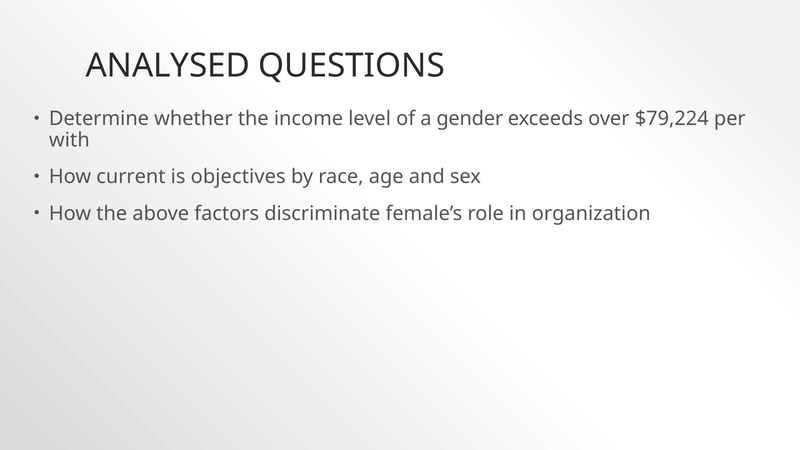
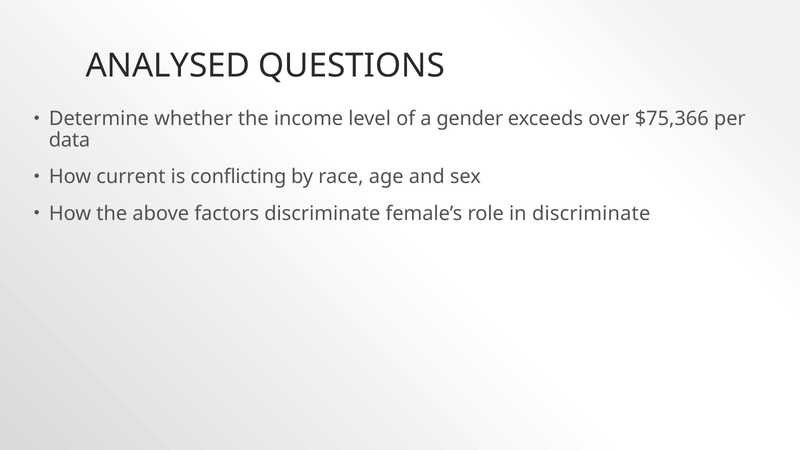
$79,224: $79,224 -> $75,366 (672, 119)
with: with -> data (69, 140)
objectives: objectives -> conflicting (238, 177)
in organization: organization -> discriminate (591, 214)
